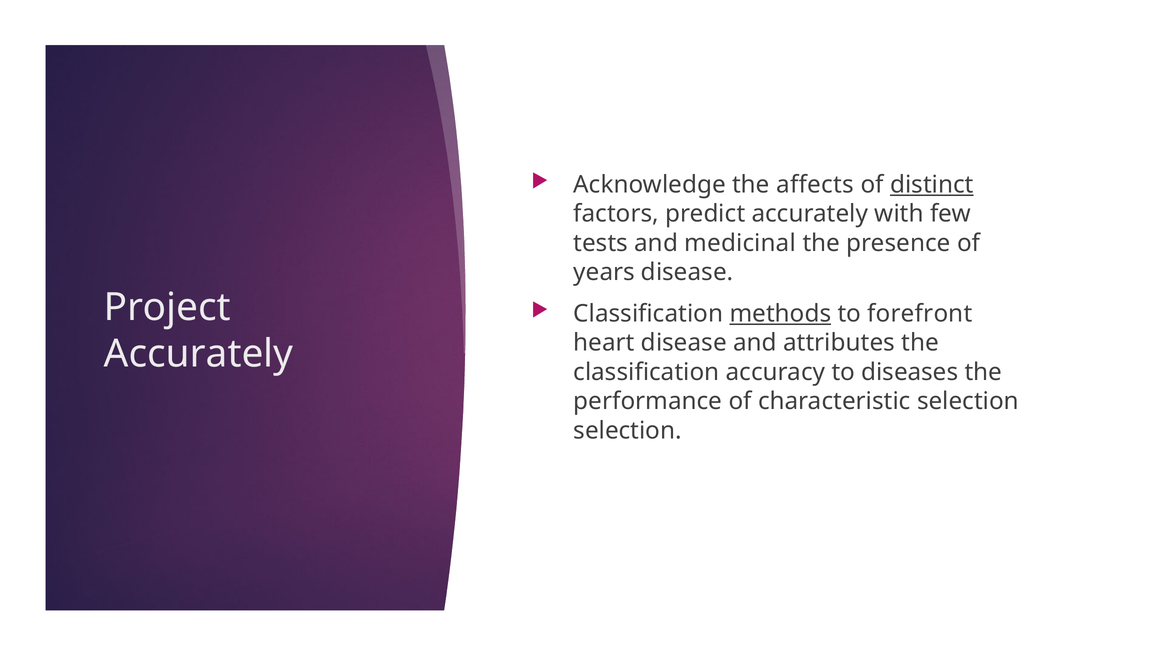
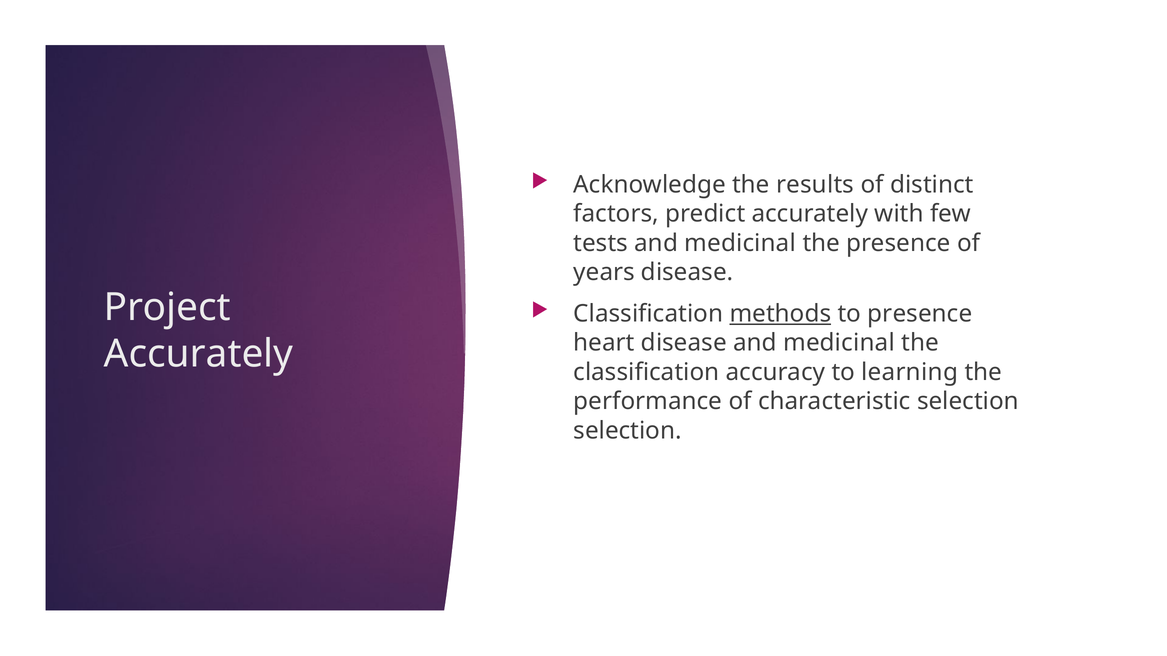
affects: affects -> results (815, 185)
distinct underline: present -> none (932, 185)
to forefront: forefront -> presence (920, 314)
disease and attributes: attributes -> medicinal (839, 343)
diseases: diseases -> learning (910, 372)
